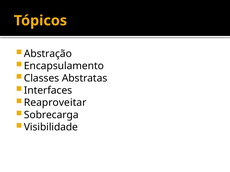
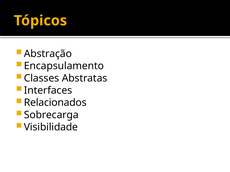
Reaproveitar: Reaproveitar -> Relacionados (55, 103)
